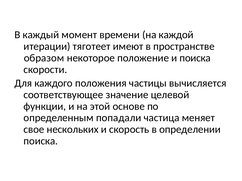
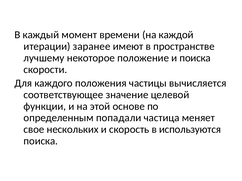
тяготеет: тяготеет -> заранее (92, 47)
образом: образом -> лучшему (44, 58)
определении: определении -> используются (190, 130)
